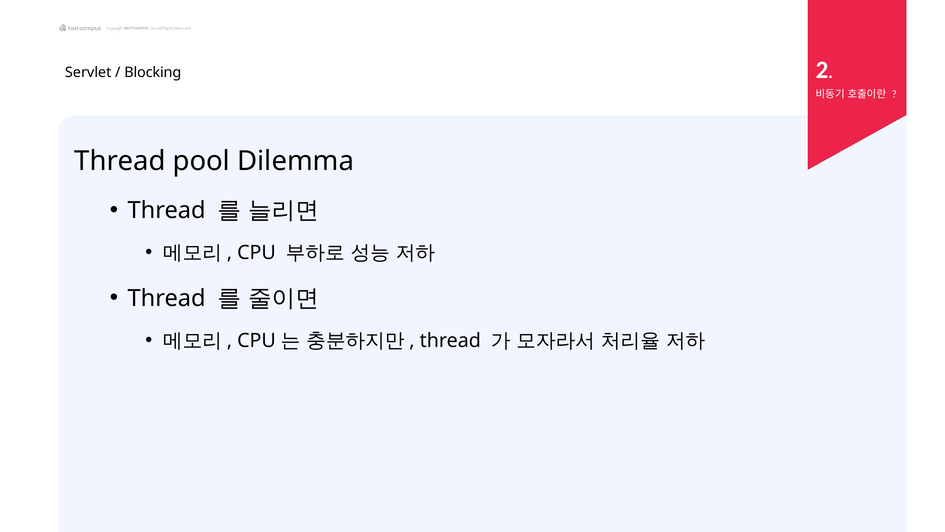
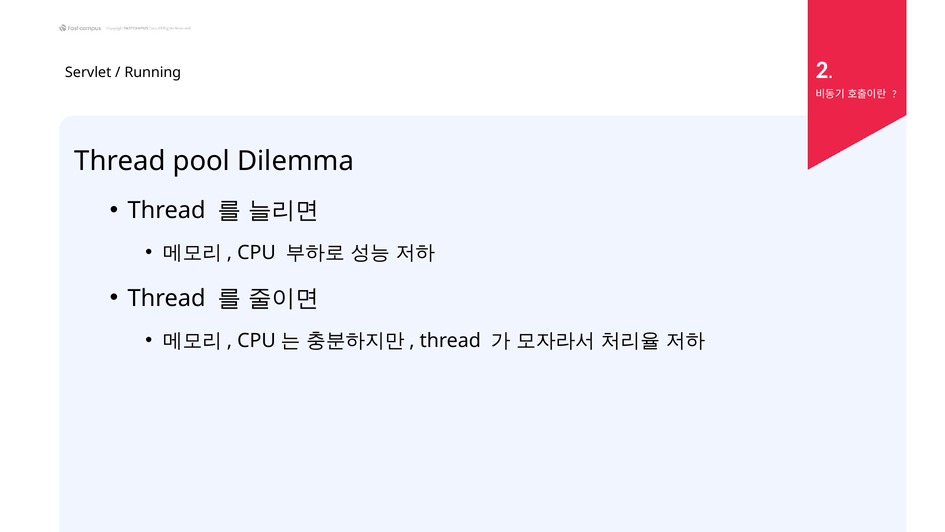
Blocking: Blocking -> Running (153, 73)
